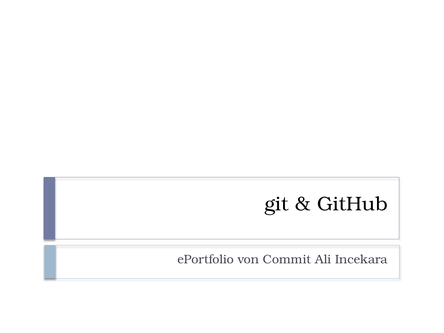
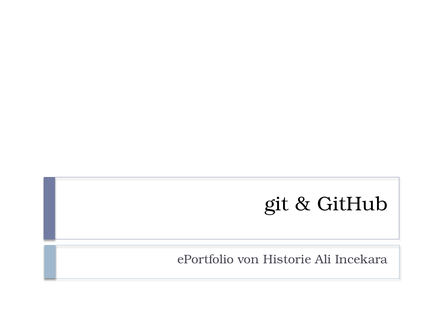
Commit: Commit -> Historie (287, 259)
